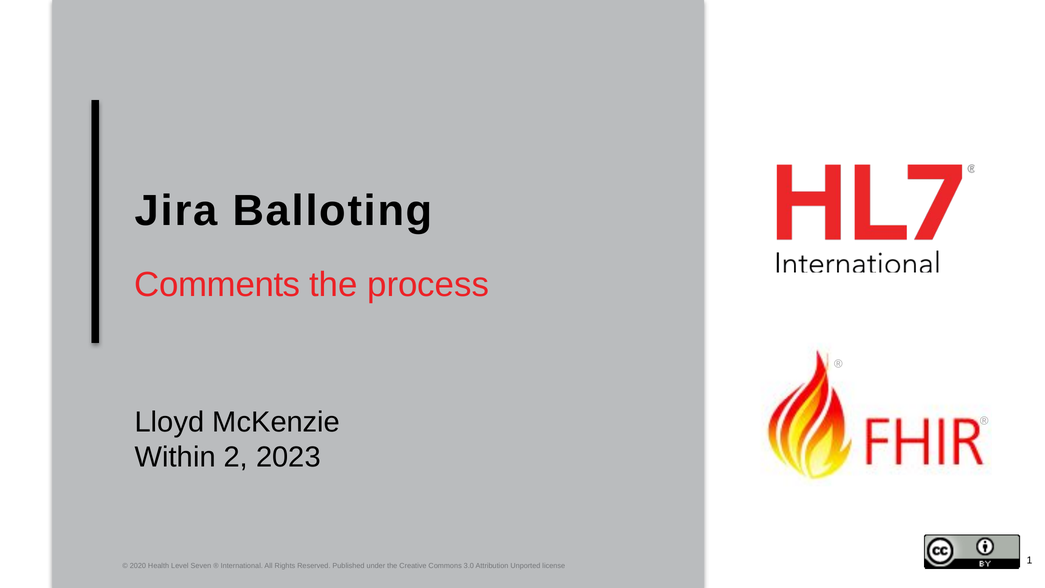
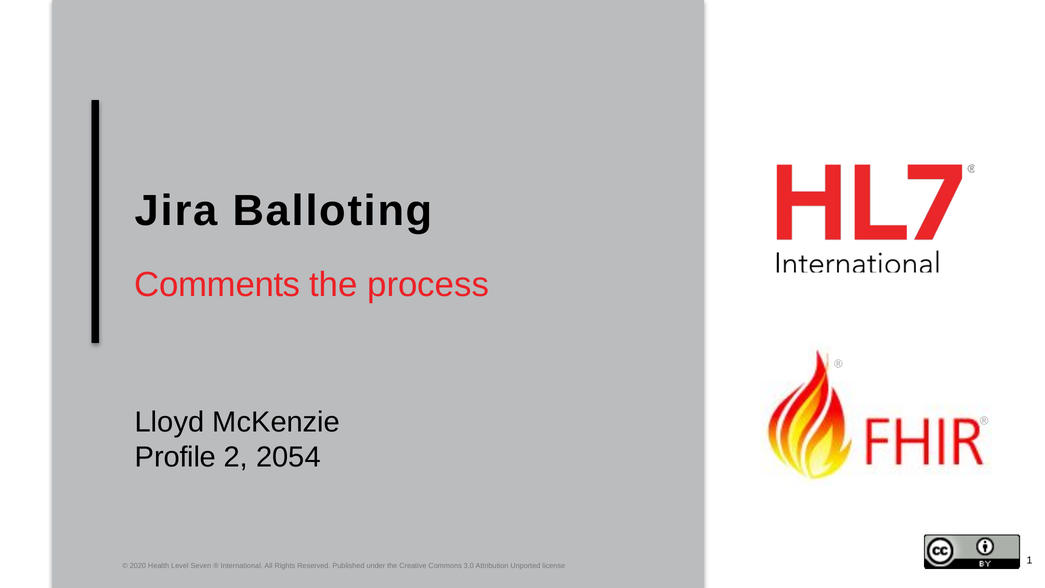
Within: Within -> Profile (175, 457)
2023: 2023 -> 2054 (288, 457)
